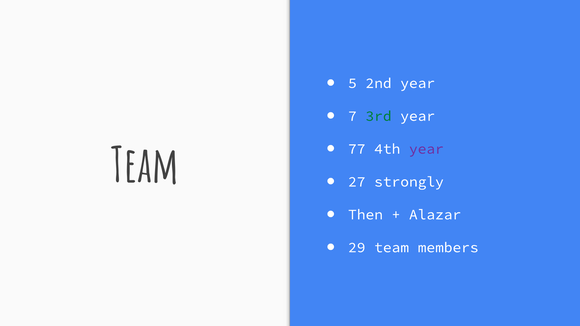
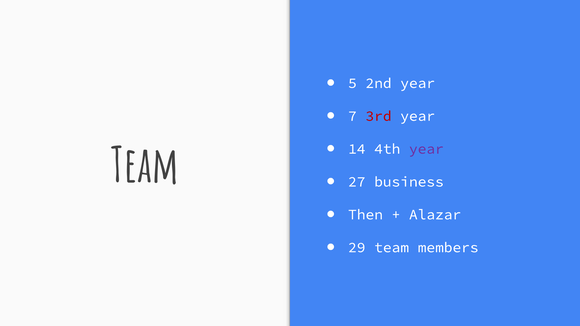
3rd colour: green -> red (379, 116)
77: 77 -> 14 (357, 149)
strongly: strongly -> business (409, 182)
